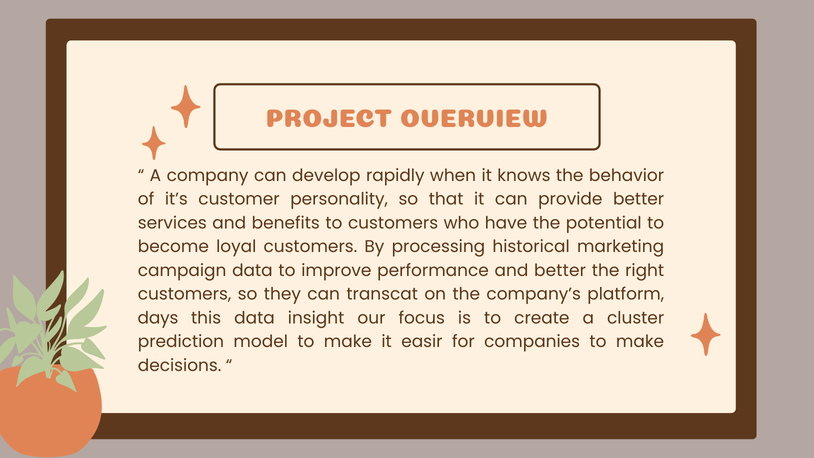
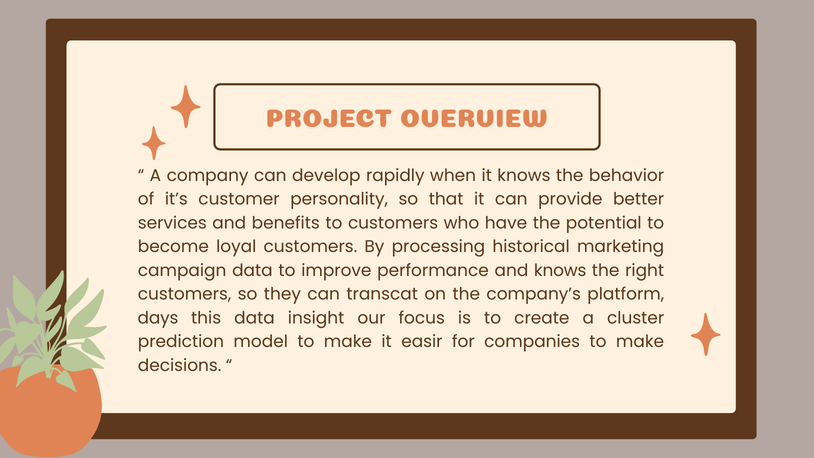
and better: better -> knows (560, 270)
